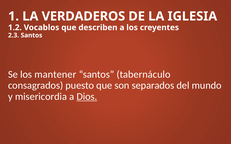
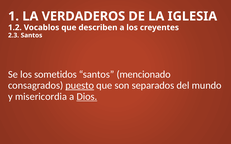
mantener: mantener -> sometidos (55, 75)
tabernáculo: tabernáculo -> mencionado (144, 75)
puesto underline: none -> present (80, 86)
